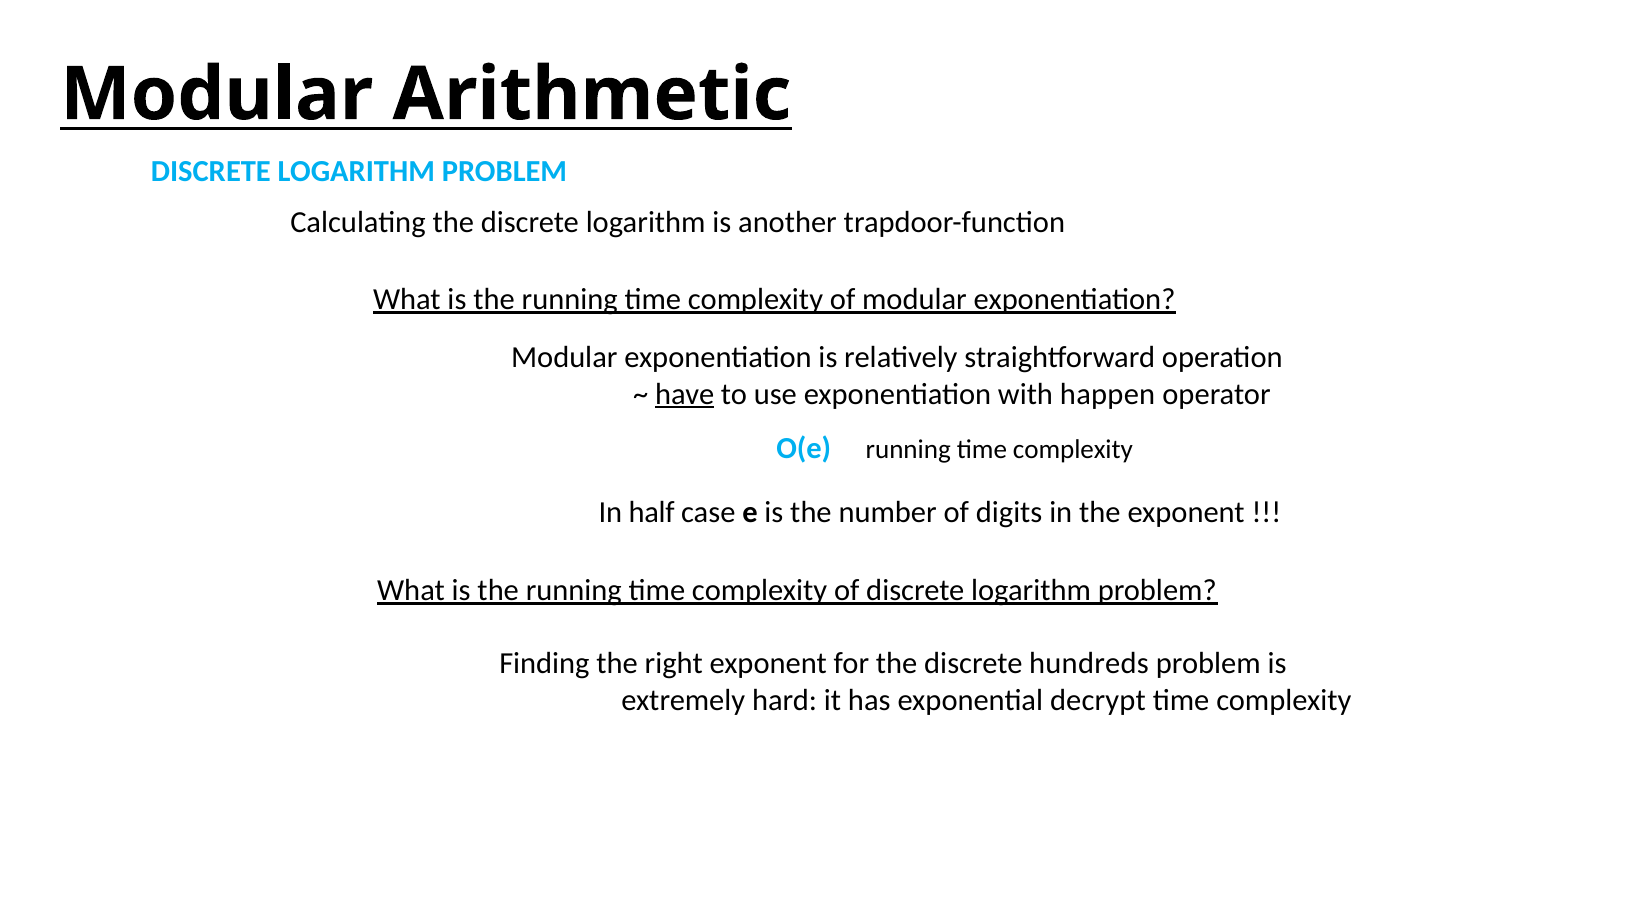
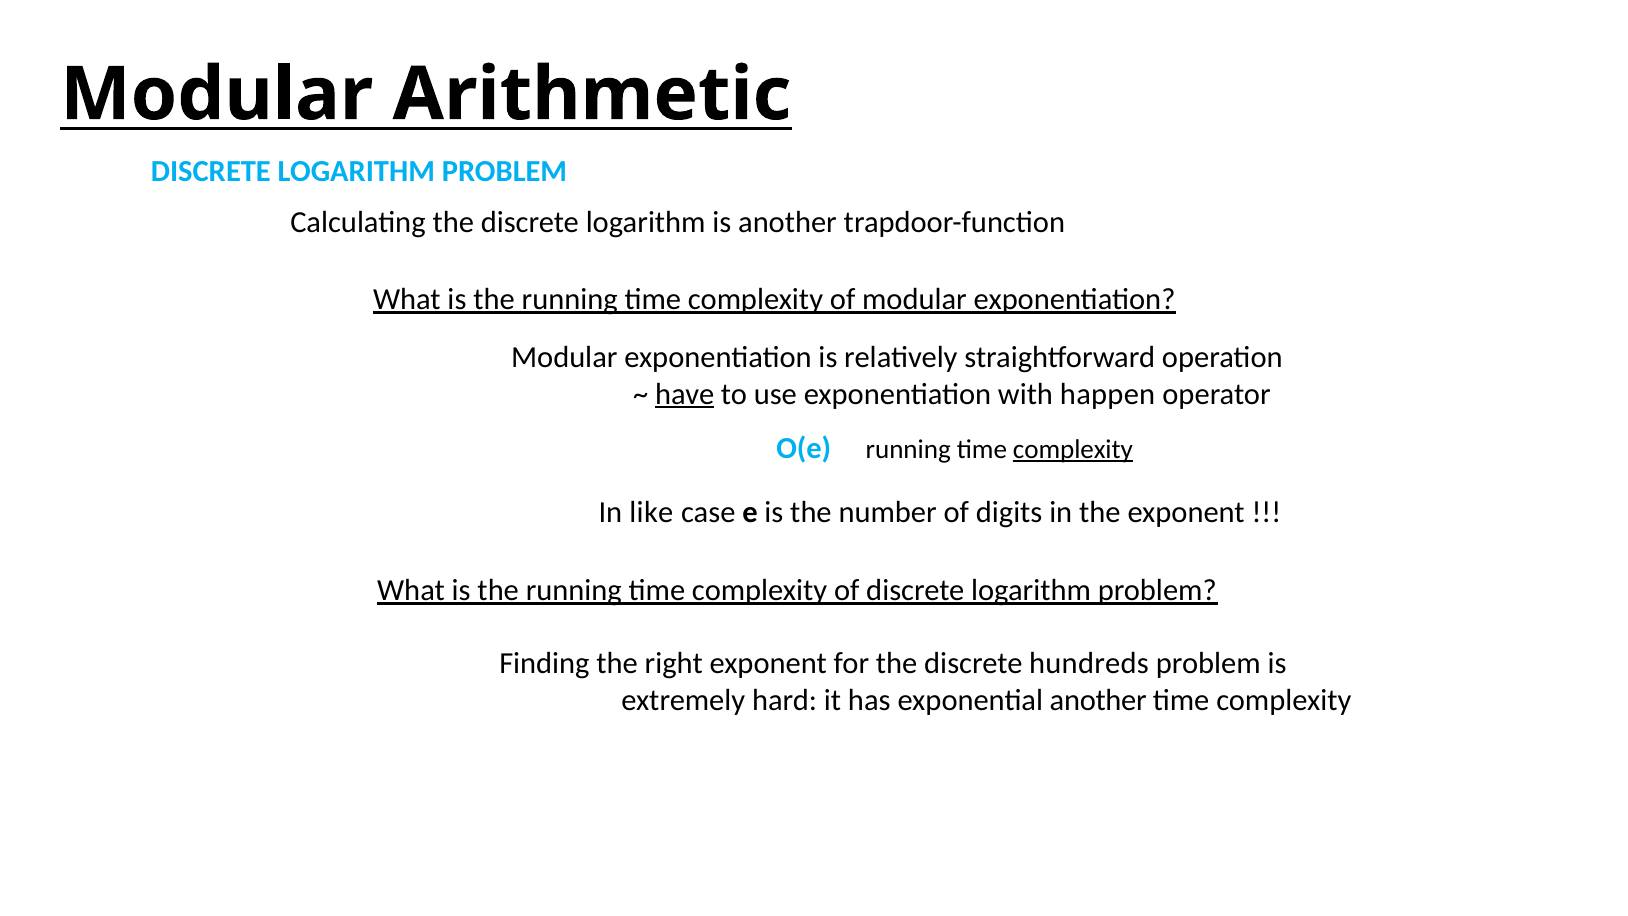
complexity underline: none -> present (1073, 449)
half: half -> like (651, 512)
exponential decrypt: decrypt -> another (1098, 700)
